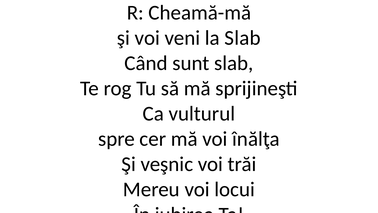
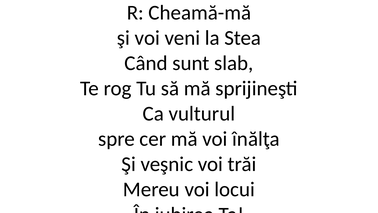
la Slab: Slab -> Stea (243, 38)
